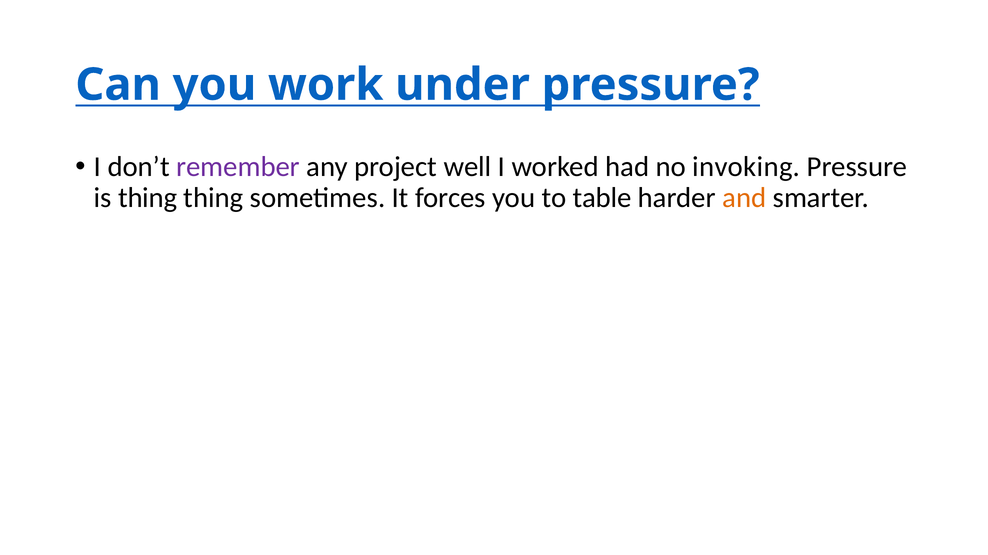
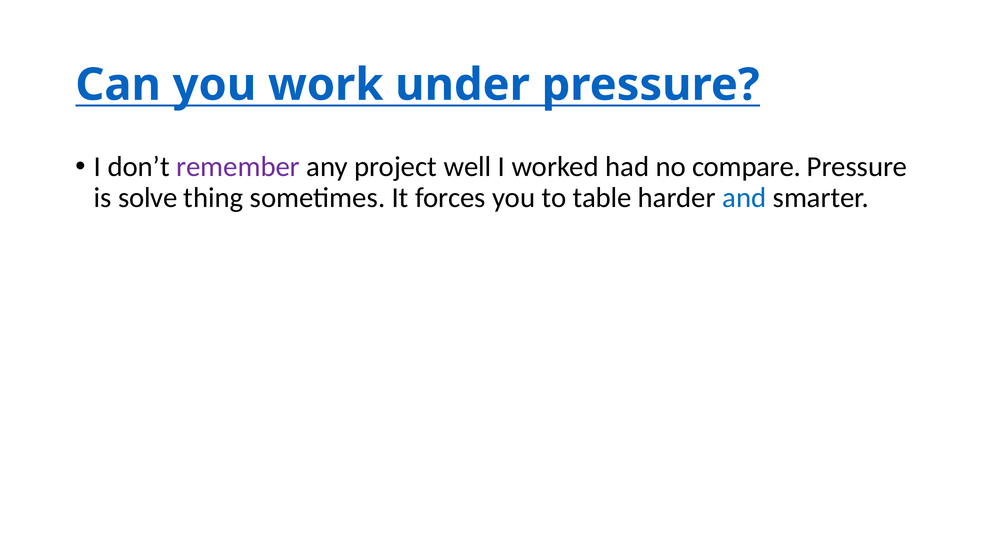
invoking: invoking -> compare (747, 167)
is thing: thing -> solve (148, 198)
and colour: orange -> blue (744, 198)
